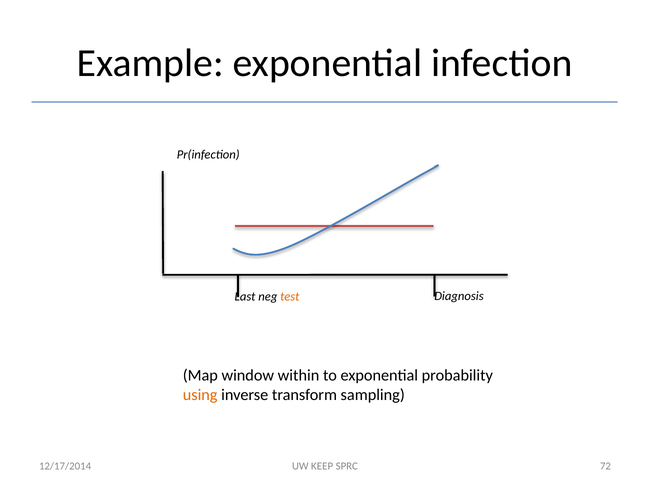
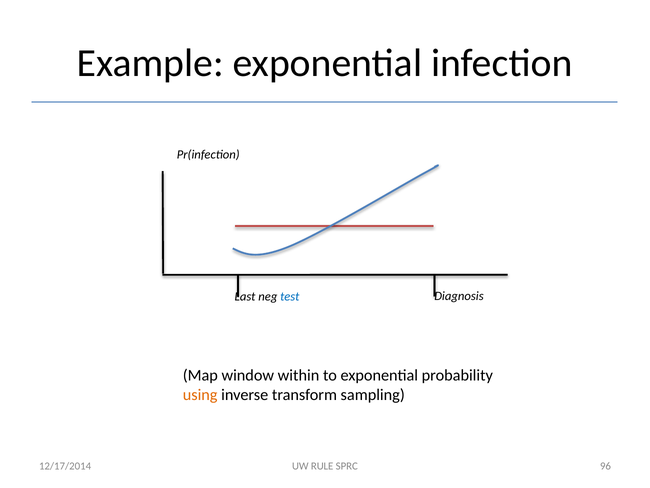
test colour: orange -> blue (290, 296)
KEEP: KEEP -> RULE (322, 465)
72: 72 -> 96 (606, 465)
